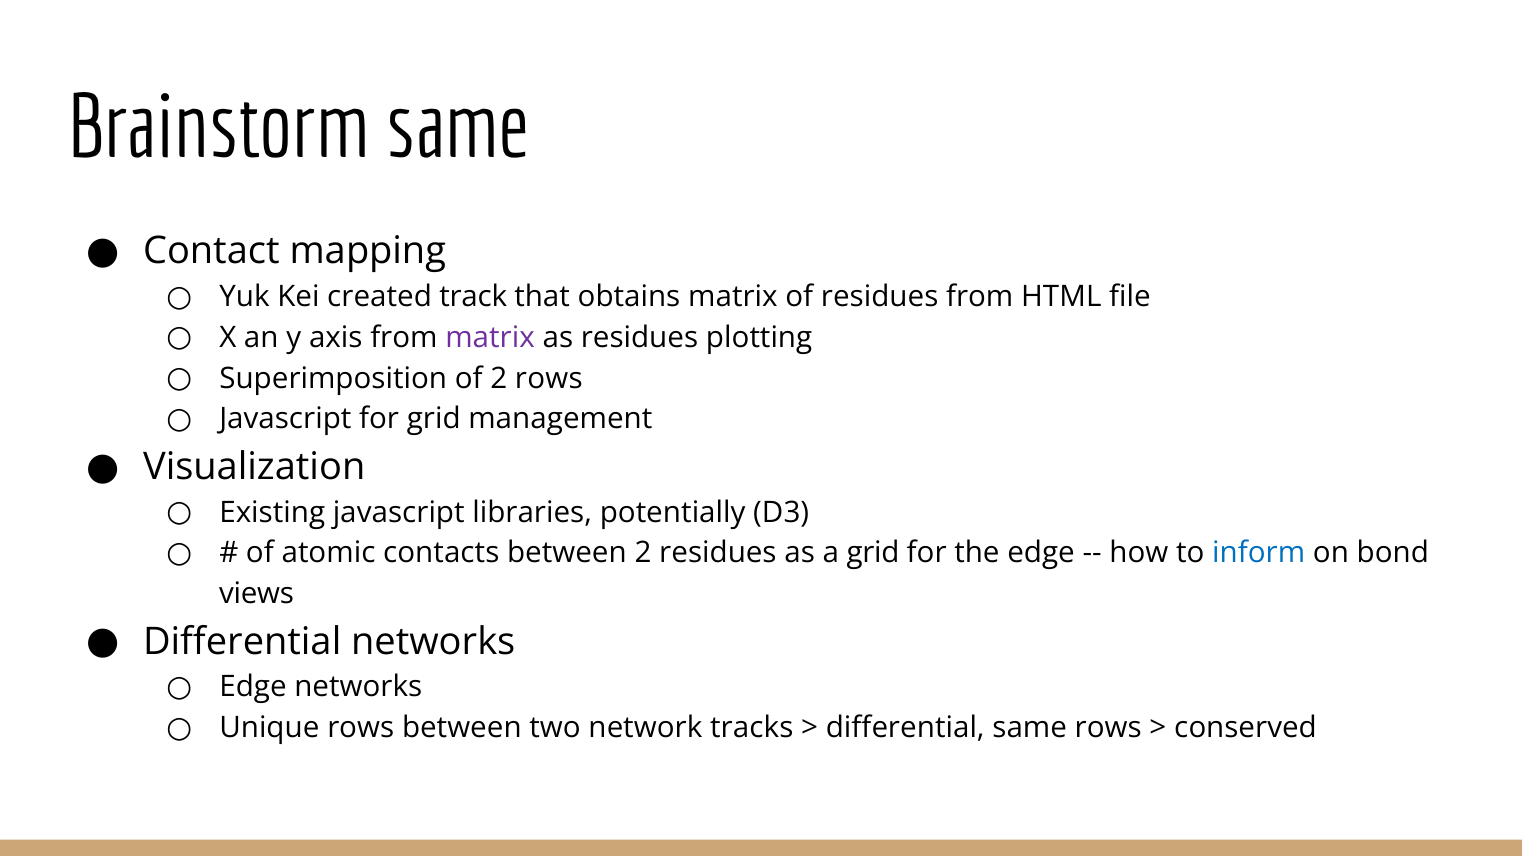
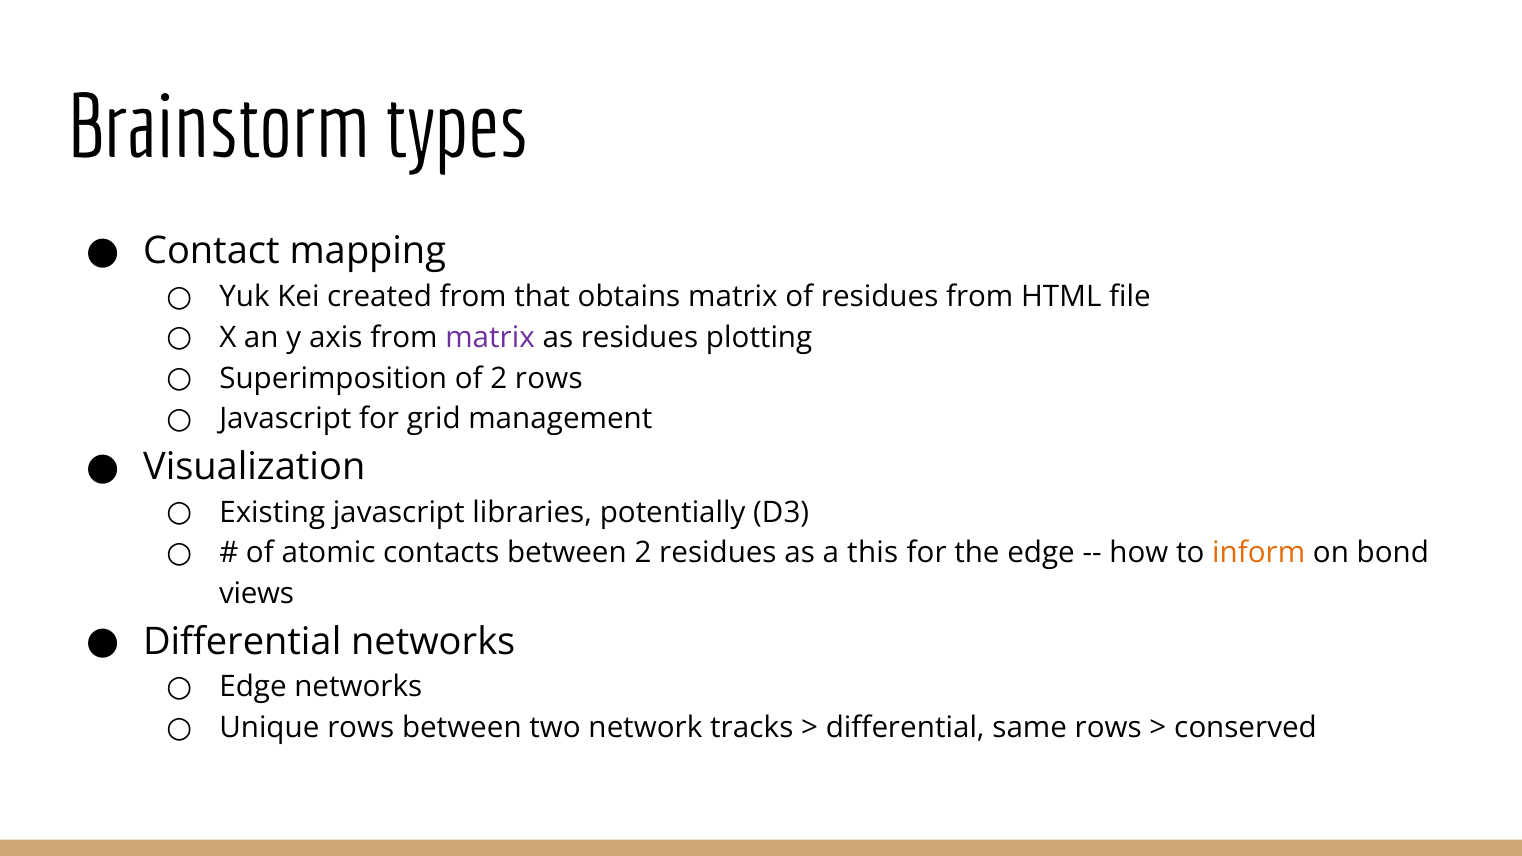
Brainstorm same: same -> types (458, 129)
created track: track -> from (473, 297)
a grid: grid -> this (873, 553)
inform colour: blue -> orange (1259, 553)
